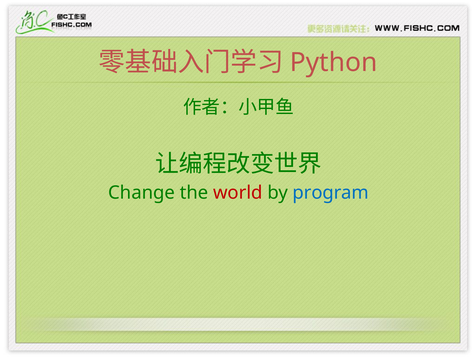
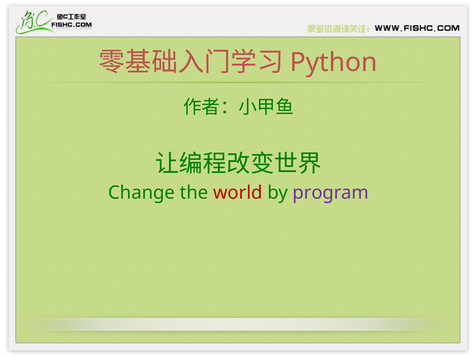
program colour: blue -> purple (331, 193)
